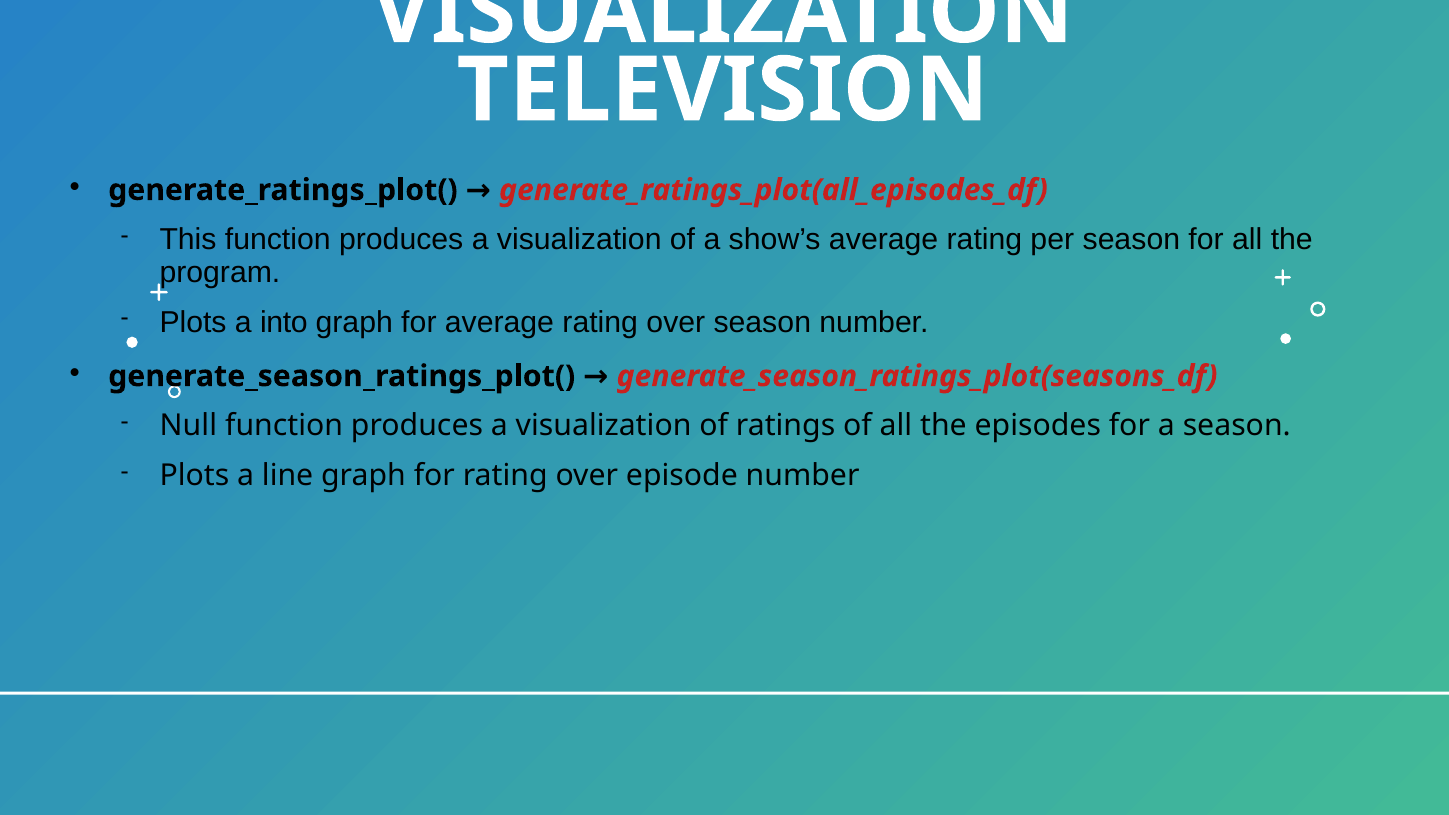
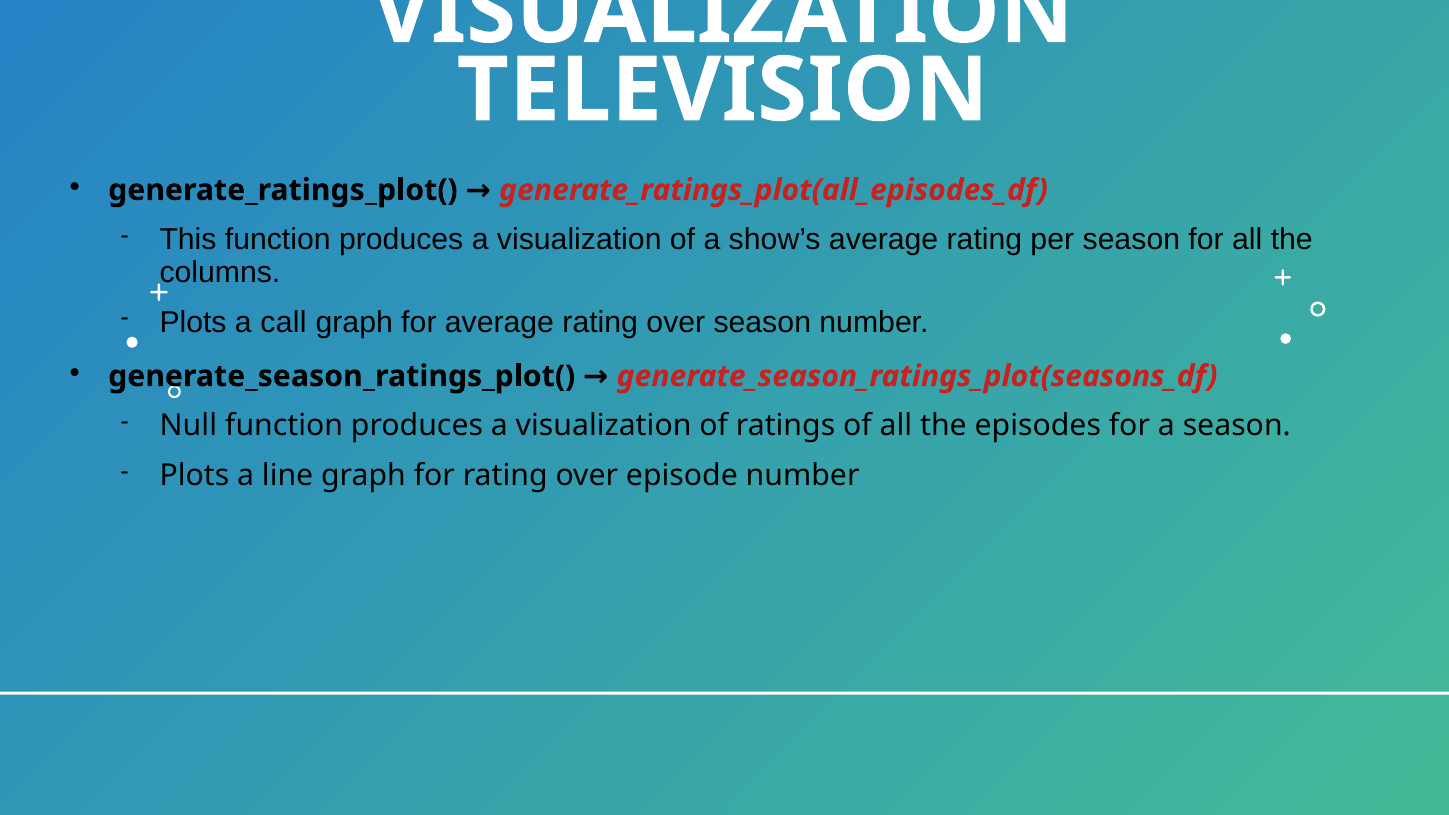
program: program -> columns (220, 272)
into: into -> call (284, 322)
